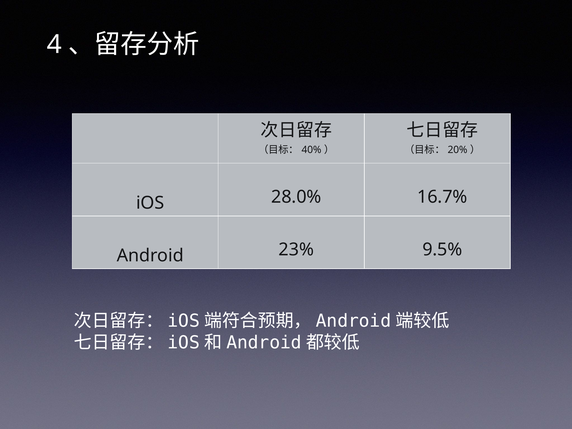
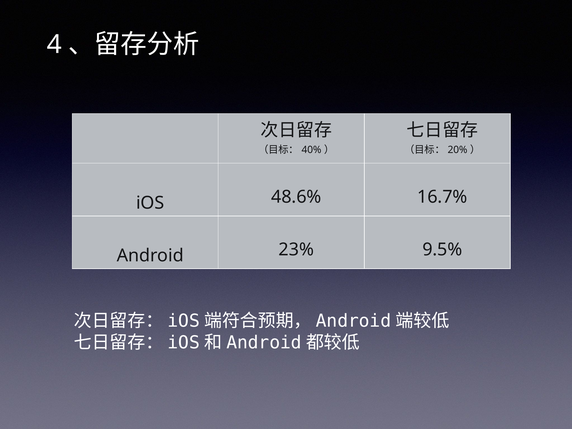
28.0%: 28.0% -> 48.6% (296, 197)
